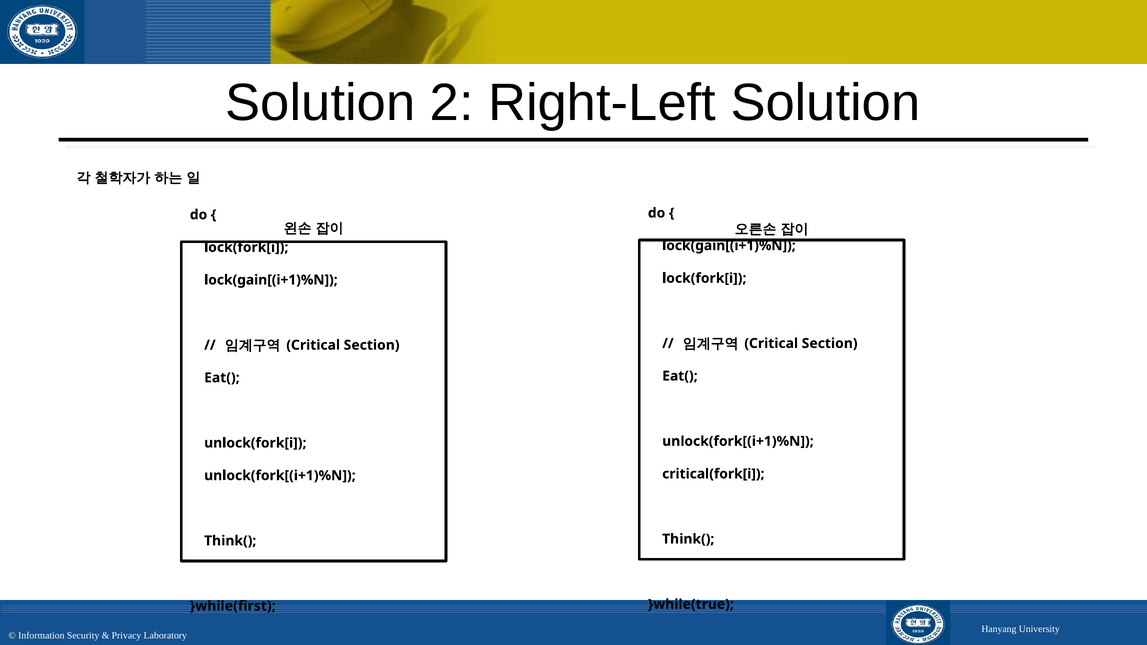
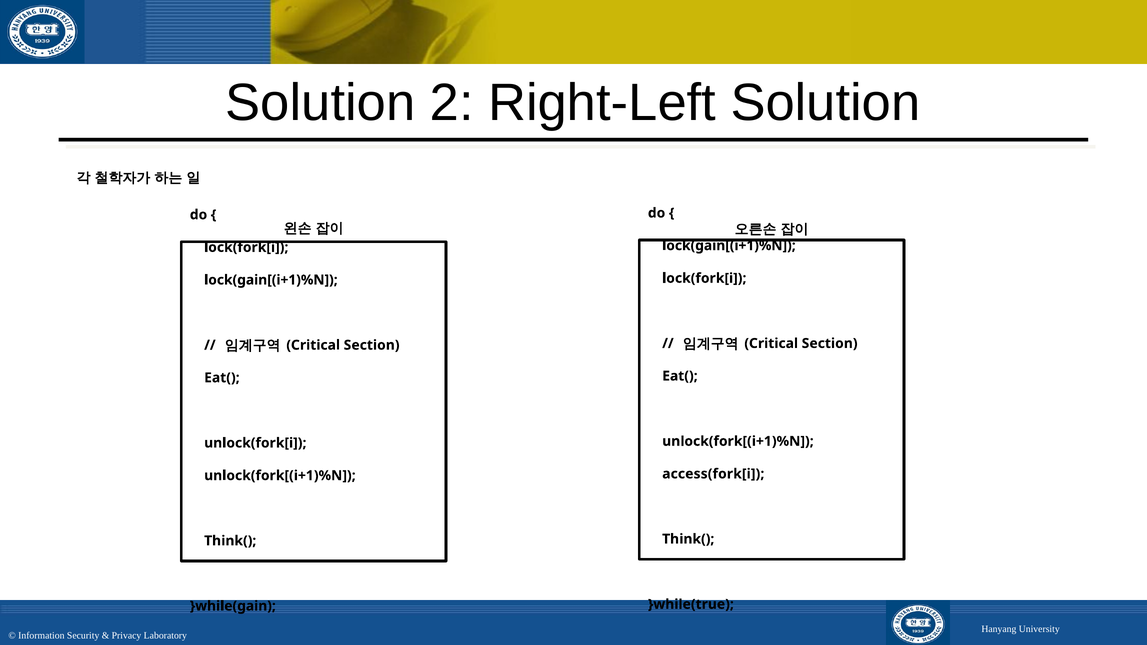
critical(fork[i: critical(fork[i -> access(fork[i (713, 474)
}while(first: }while(first -> }while(gain (233, 606)
